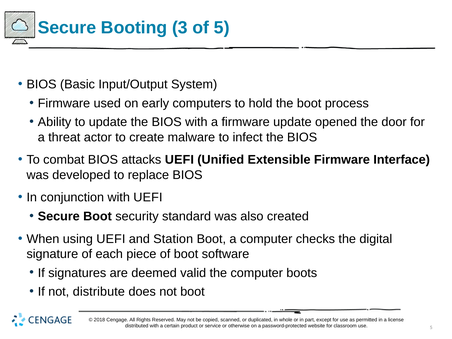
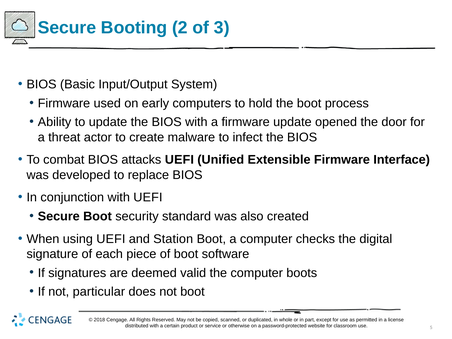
3: 3 -> 2 (180, 28)
of 5: 5 -> 3 (222, 28)
distribute: distribute -> particular (99, 292)
